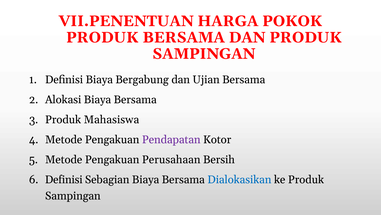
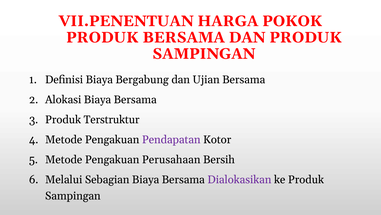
Mahasiswa: Mahasiswa -> Terstruktur (112, 119)
Definisi: Definisi -> Melalui (64, 179)
Dialokasikan colour: blue -> purple (239, 179)
